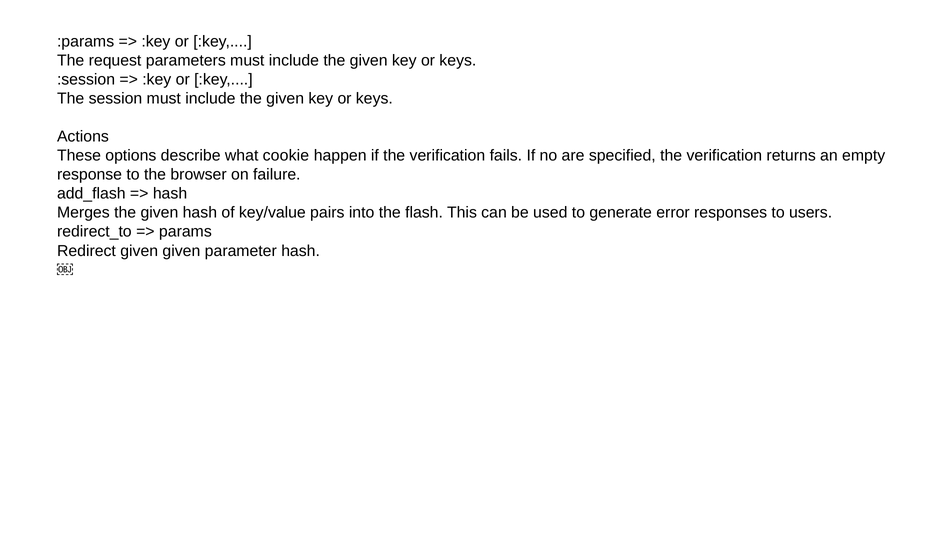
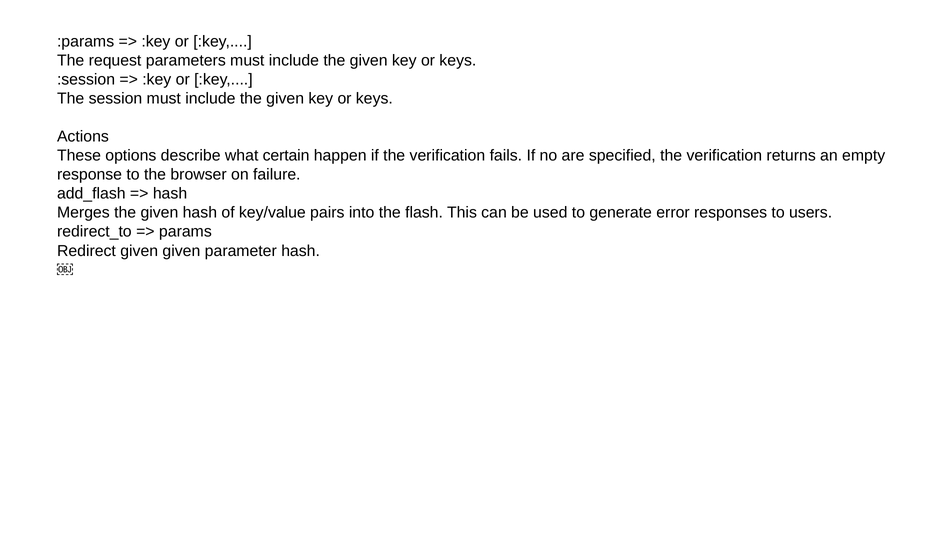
cookie: cookie -> certain (286, 156)
